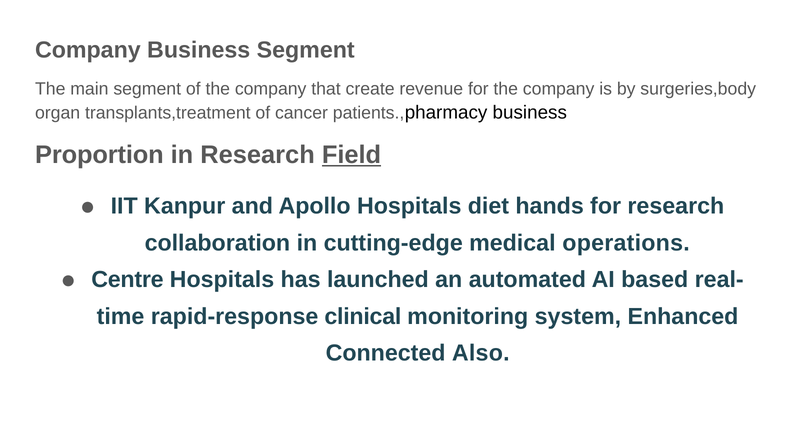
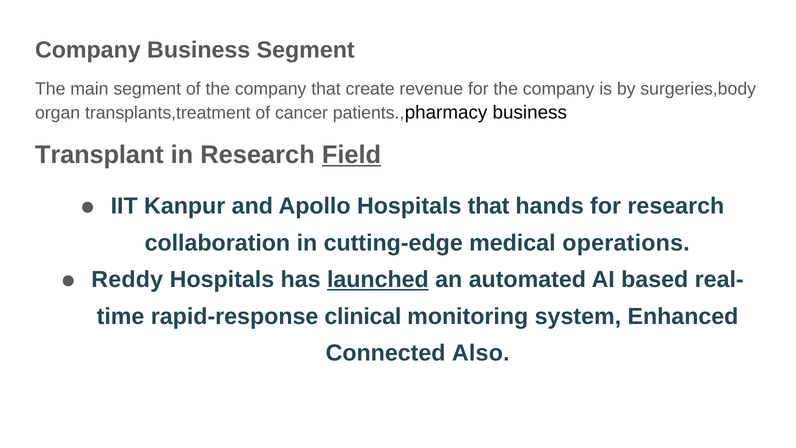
Proportion: Proportion -> Transplant (99, 155)
Hospitals diet: diet -> that (489, 206)
Centre: Centre -> Reddy (127, 280)
launched underline: none -> present (378, 280)
